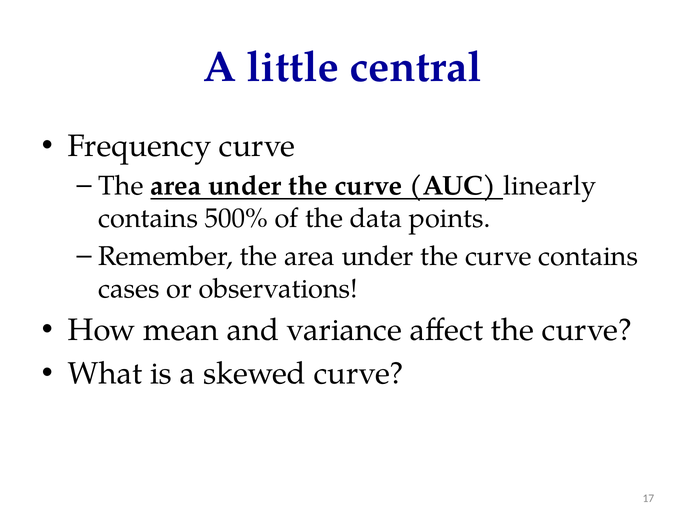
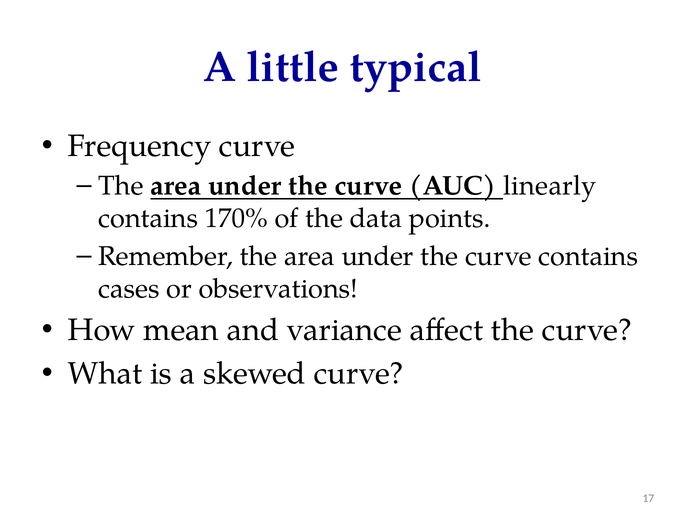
central: central -> typical (416, 67)
500%: 500% -> 170% (236, 218)
